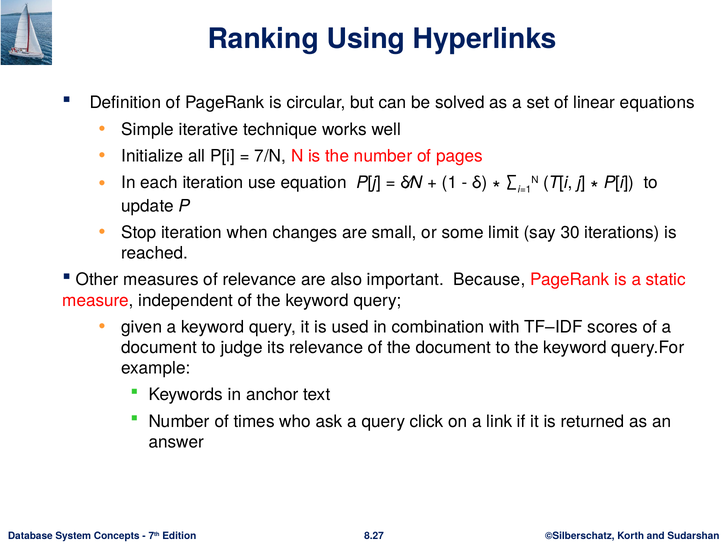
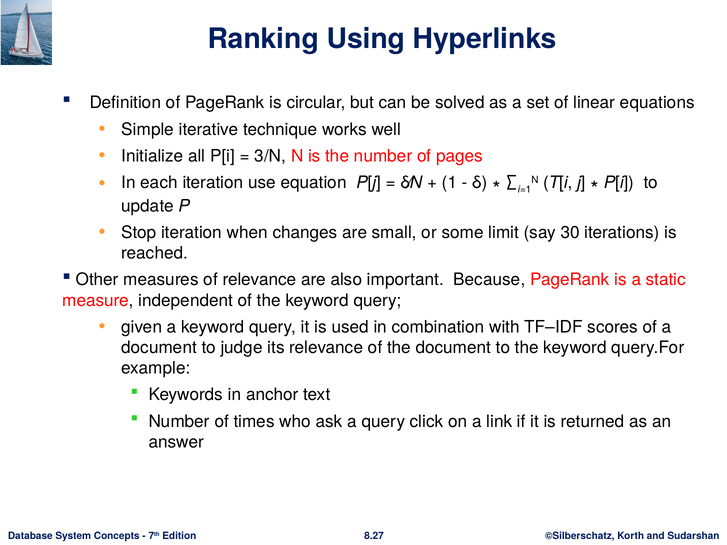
7/N: 7/N -> 3/N (270, 156)
